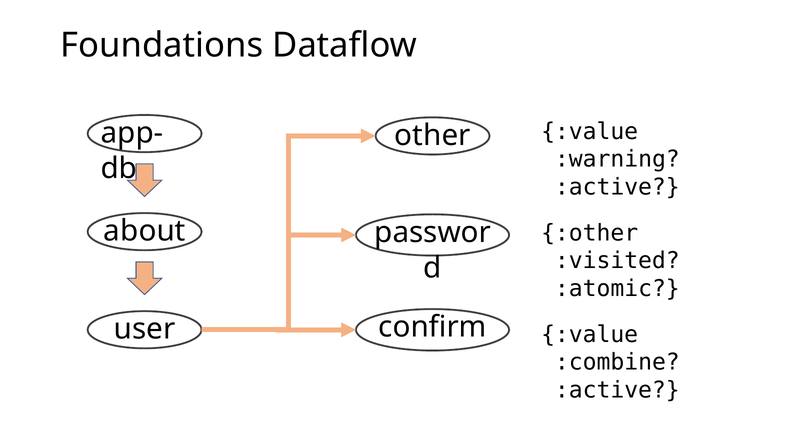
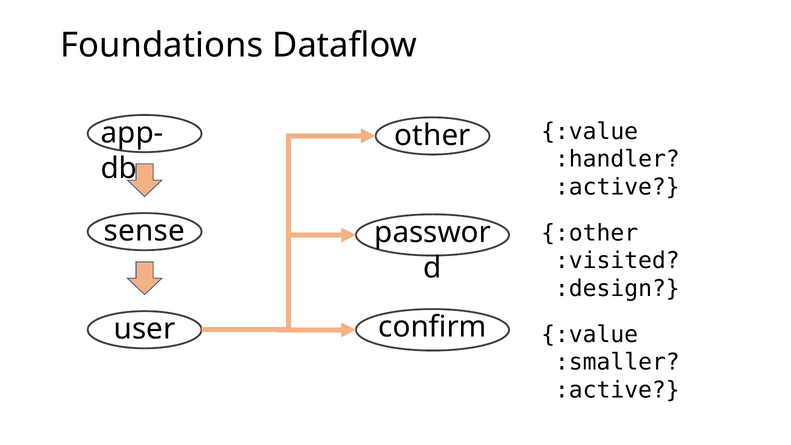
:warning: :warning -> :handler (617, 159)
about: about -> sense (144, 231)
:atomic: :atomic -> :design (617, 288)
:combine: :combine -> :smaller (617, 362)
